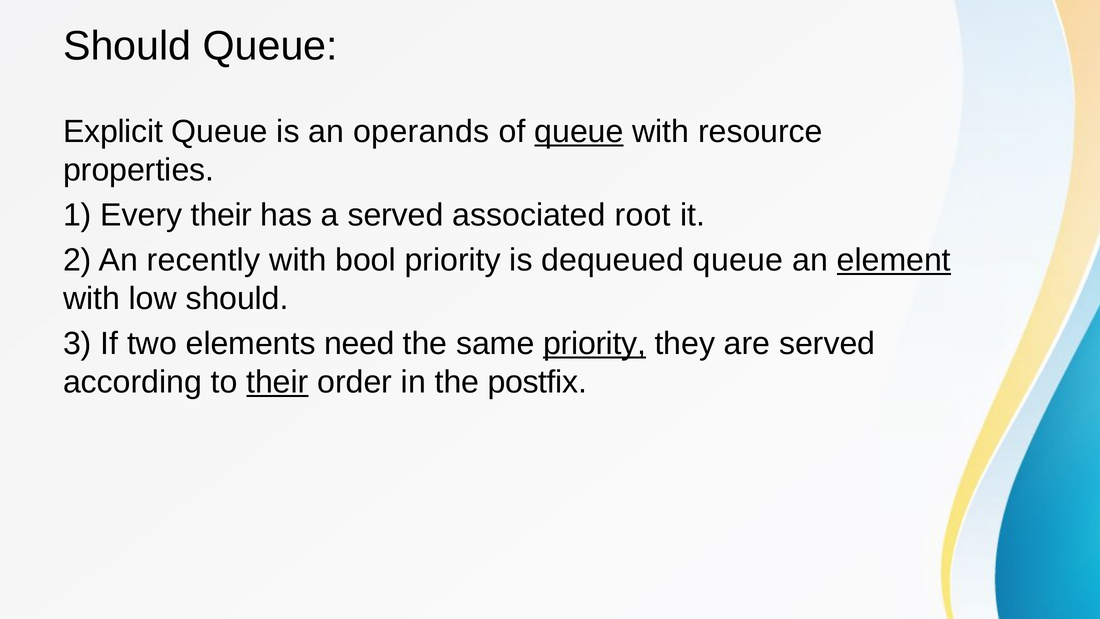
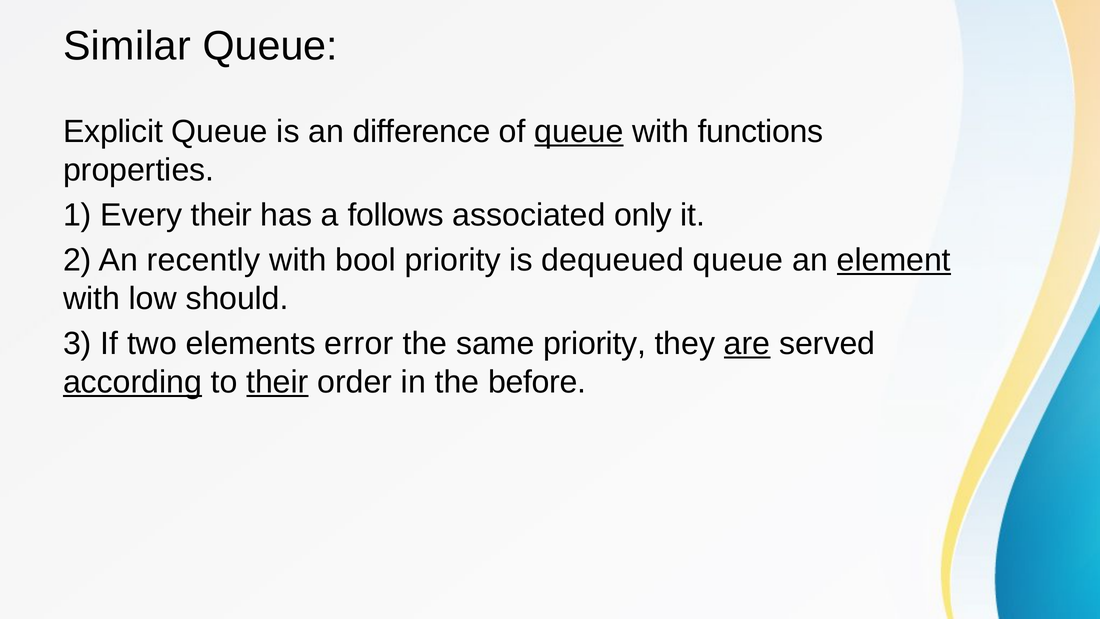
Should: Should -> Similar (127, 46)
operands: operands -> difference (422, 132)
resource: resource -> functions (760, 132)
a served: served -> follows (396, 215)
root: root -> only (643, 215)
need: need -> error (359, 343)
priority underline: present -> none (595, 343)
are underline: none -> present (747, 343)
according underline: none -> present (133, 382)
postfix: postfix -> before (537, 382)
